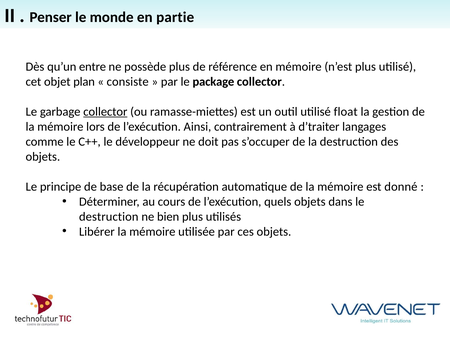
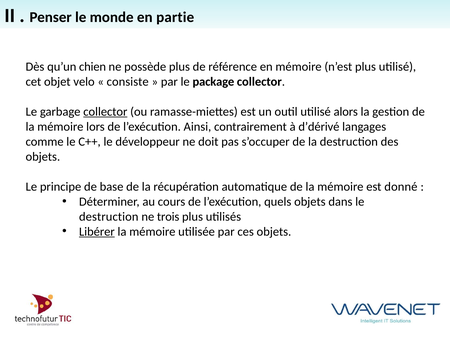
entre: entre -> chien (93, 67)
plan: plan -> velo (84, 82)
float: float -> alors (346, 112)
d’traiter: d’traiter -> d’dérivé (319, 127)
bien: bien -> trois (168, 217)
Libérer underline: none -> present (97, 232)
